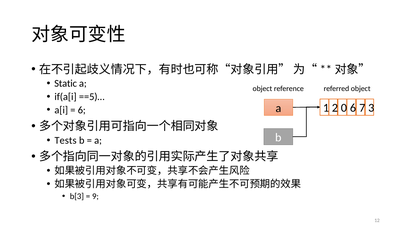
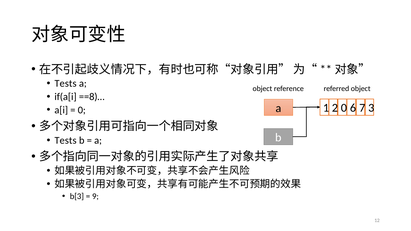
Static: Static -> Tests (66, 84)
==5)…: ==5)… -> ==8)… (92, 97)
6: 6 -> 0 (82, 110)
